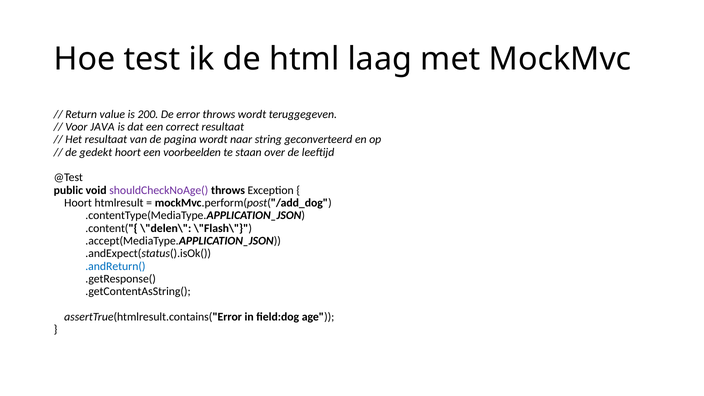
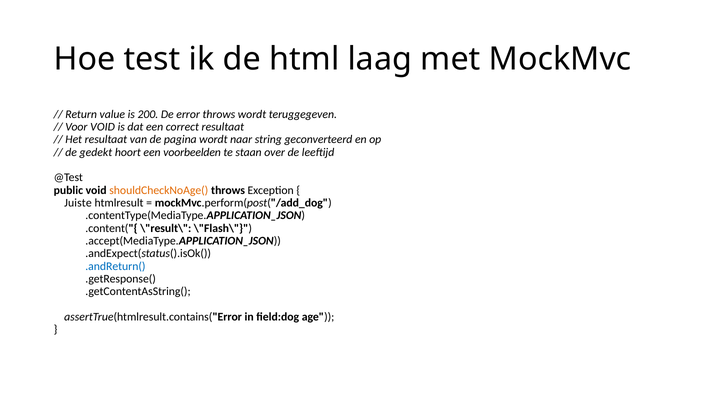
Voor JAVA: JAVA -> VOID (103, 127)
shouldCheckNoAge( colour: purple -> orange (159, 190)
Hoort: Hoort -> Juiste (78, 203)
\"delen\: \"delen\ -> \"result\ (166, 228)
